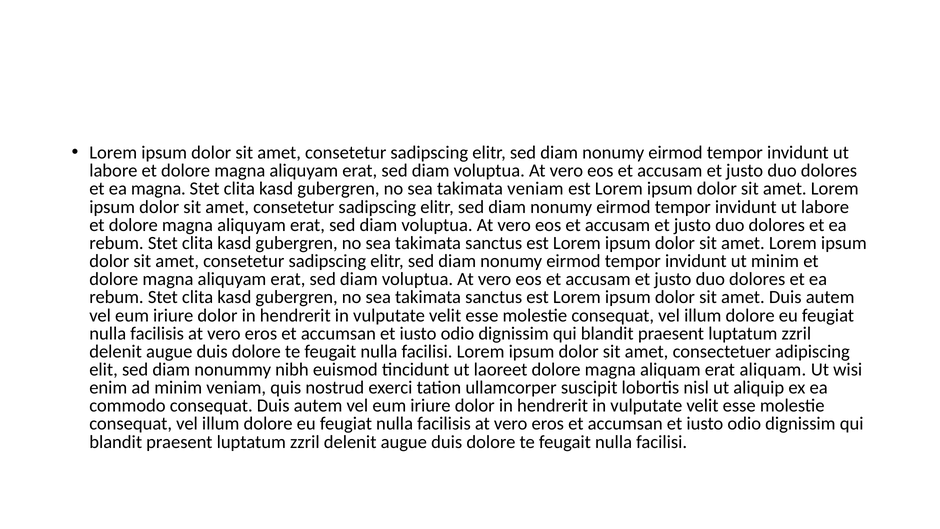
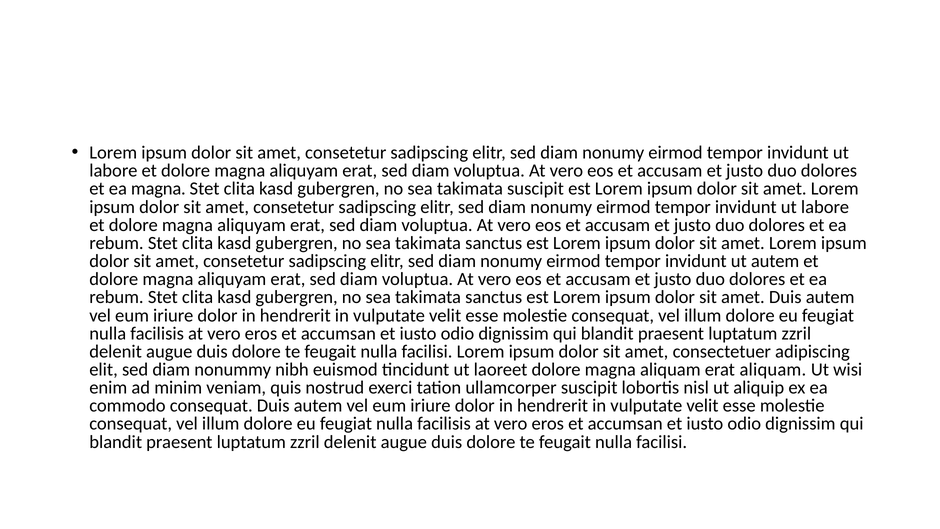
takimata veniam: veniam -> suscipit (535, 189)
ut minim: minim -> autem (775, 261)
